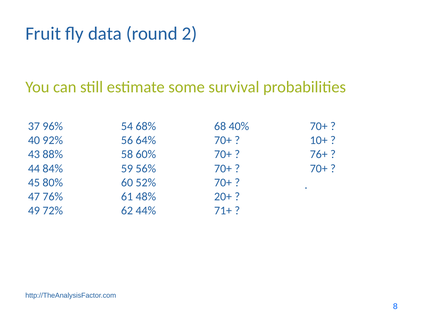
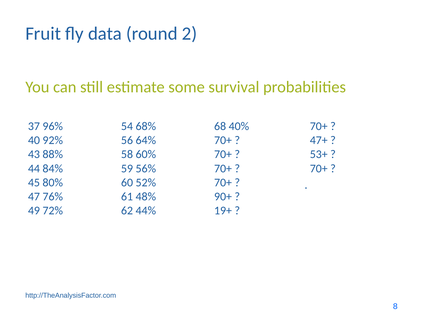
10+: 10+ -> 47+ (319, 140)
76+: 76+ -> 53+ (319, 155)
20+: 20+ -> 90+ (223, 197)
71+: 71+ -> 19+ (223, 211)
